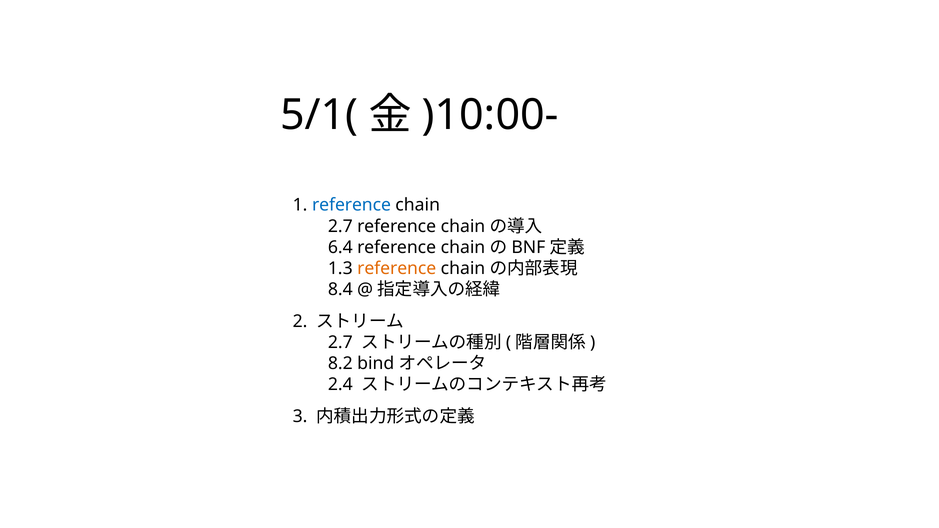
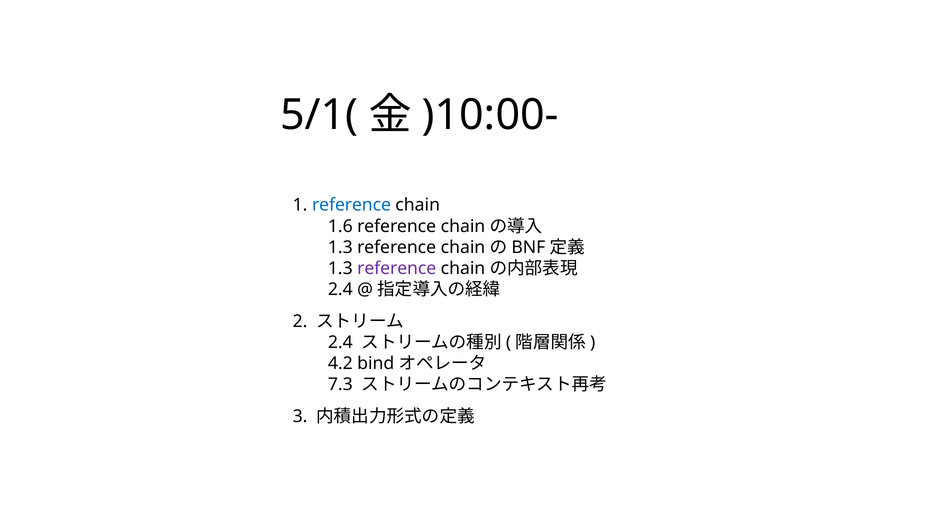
2.7: 2.7 -> 1.6 (340, 226)
6.4: 6.4 -> 1.3 (340, 247)
reference colour: orange -> purple (397, 269)
8.4: 8.4 -> 2.4 (340, 290)
2.7: 2.7 -> 2.4 (340, 343)
8.2: 8.2 -> 4.2 (340, 364)
2.4: 2.4 -> 7.3 (340, 385)
